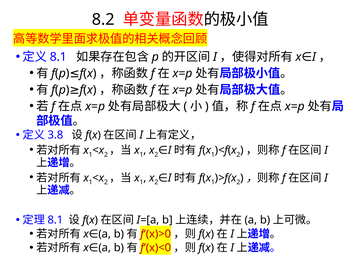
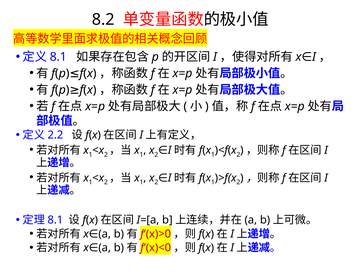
3.8: 3.8 -> 2.2 (55, 135)
